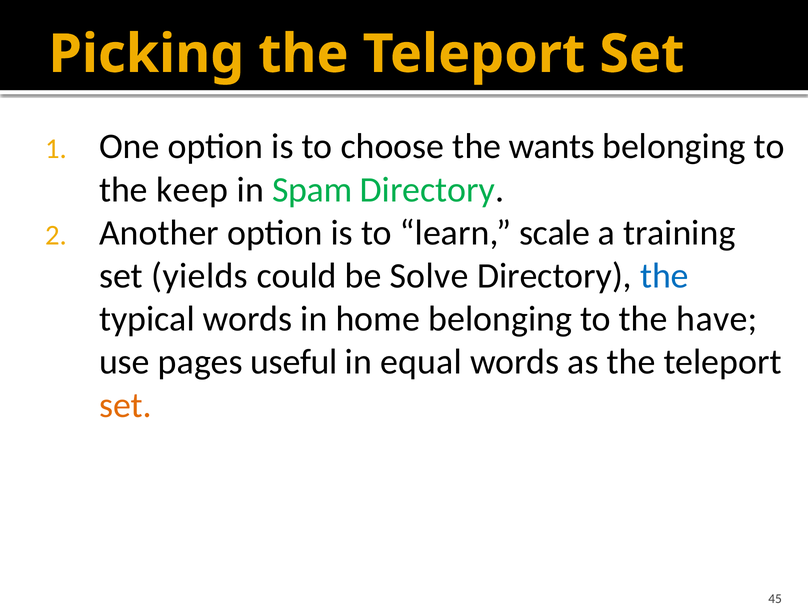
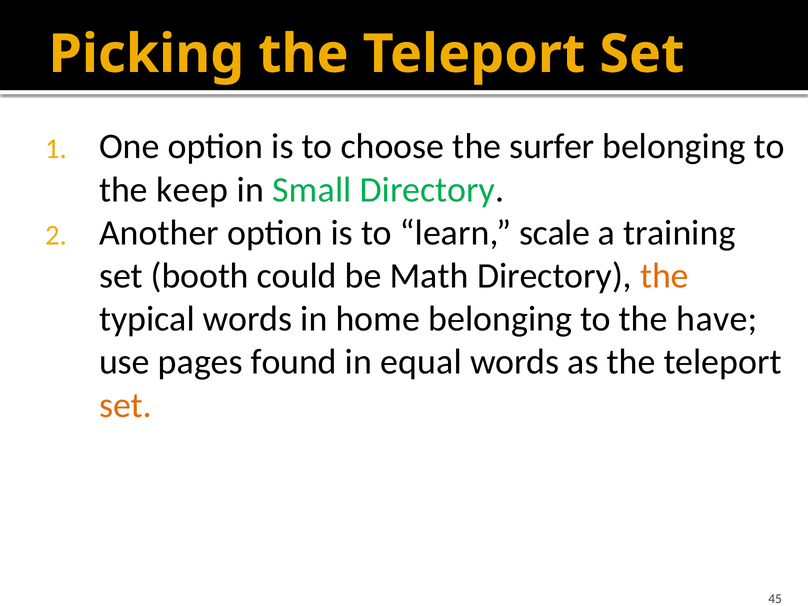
wants: wants -> surfer (552, 147)
Spam: Spam -> Small (312, 190)
yields: yields -> booth (200, 276)
Solve: Solve -> Math (429, 276)
the colour: blue -> orange (664, 276)
useful: useful -> found (294, 362)
